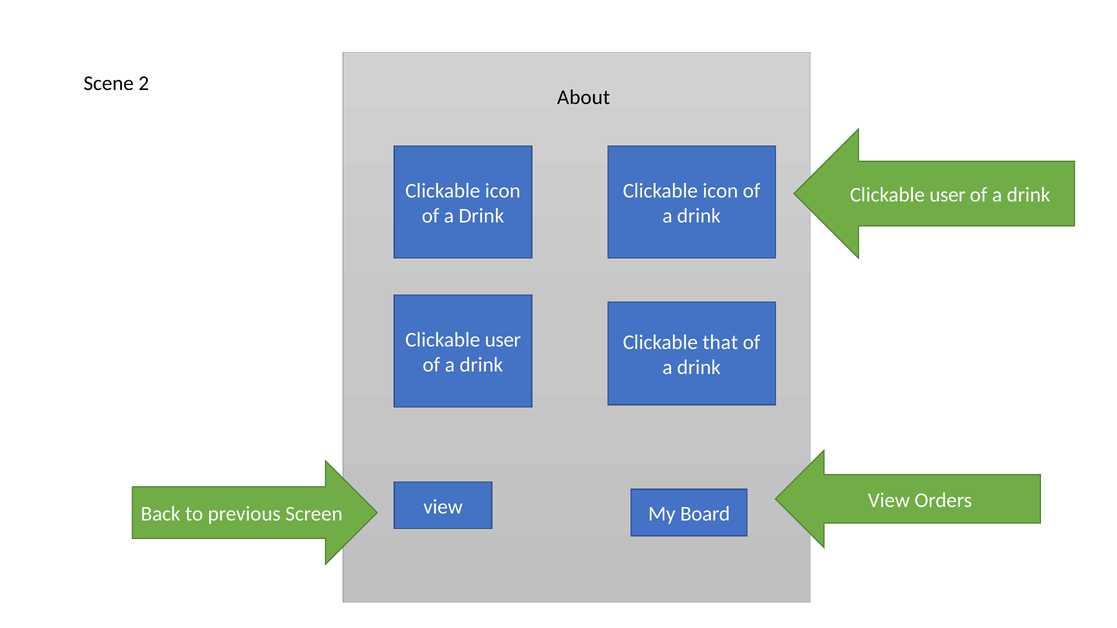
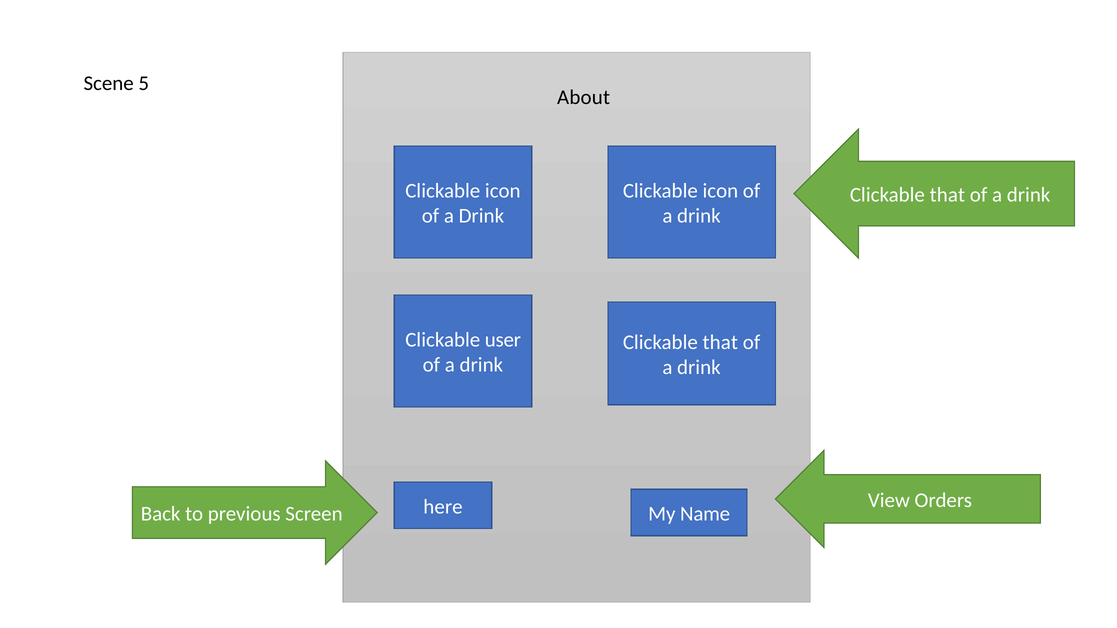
2: 2 -> 5 (144, 83)
user: user -> that (947, 195)
view: view -> here (443, 507)
Board: Board -> Name (705, 514)
